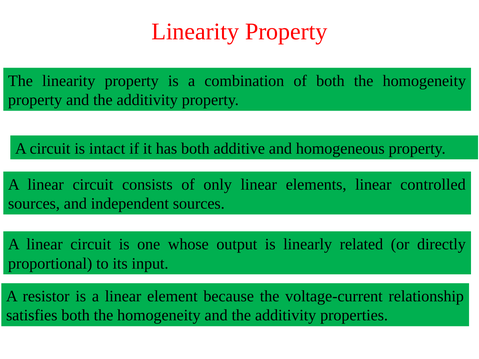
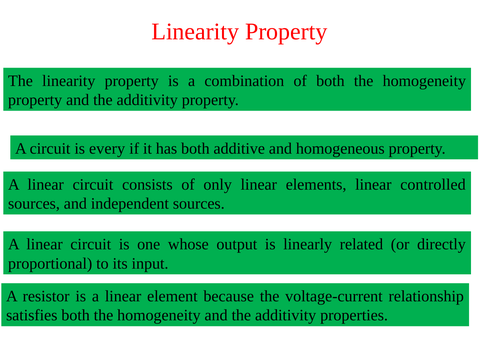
intact: intact -> every (107, 149)
